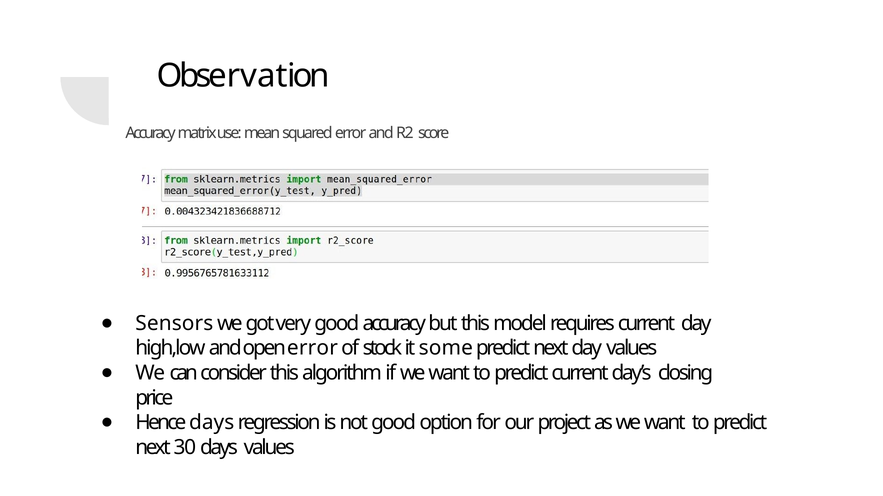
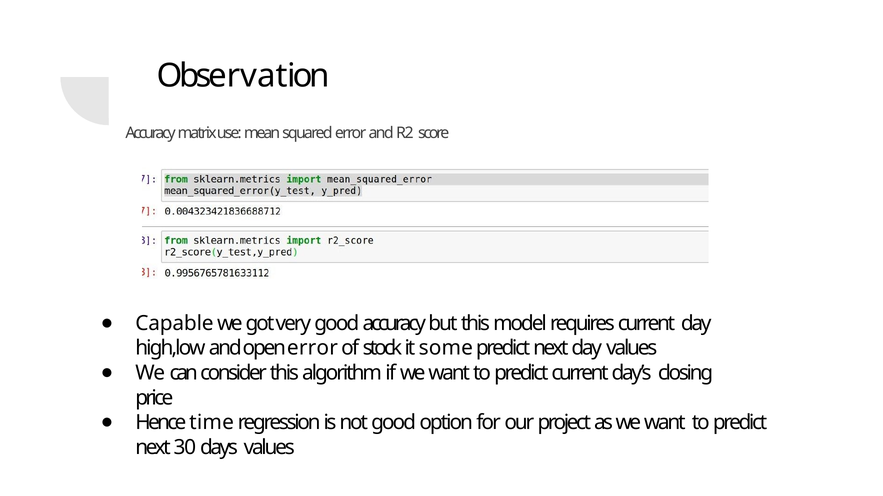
Sensors: Sensors -> Capable (174, 324)
Hence days: days -> time (212, 423)
